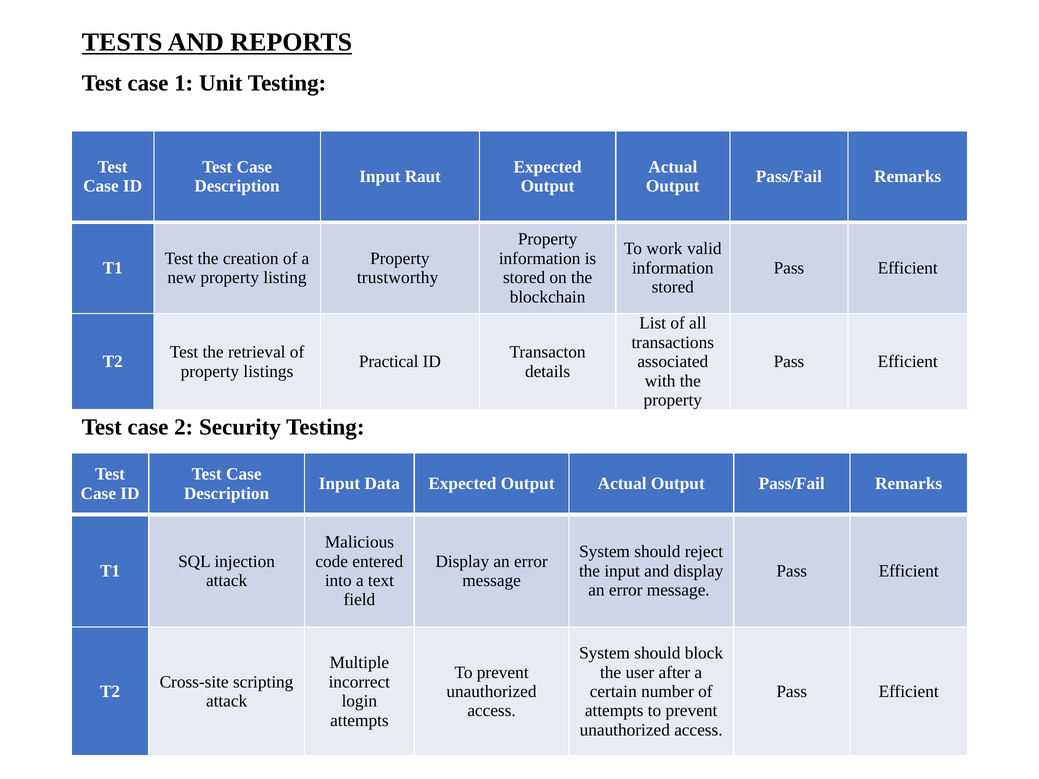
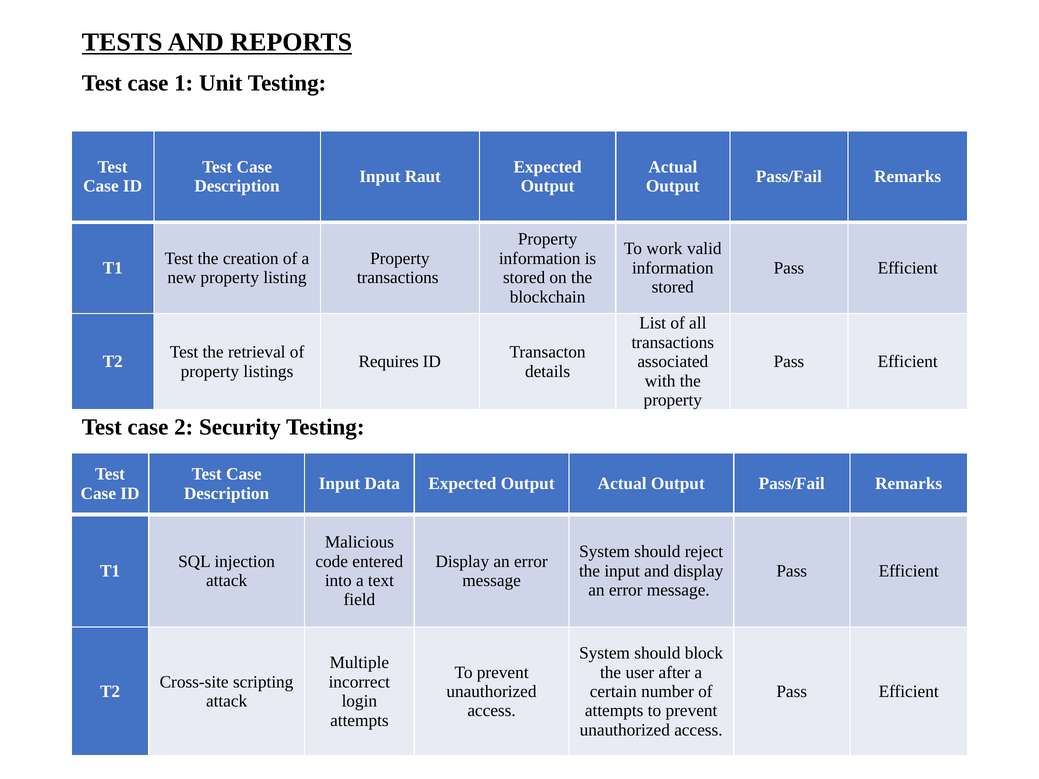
trustworthy: trustworthy -> transactions (398, 278)
Practical: Practical -> Requires (389, 362)
